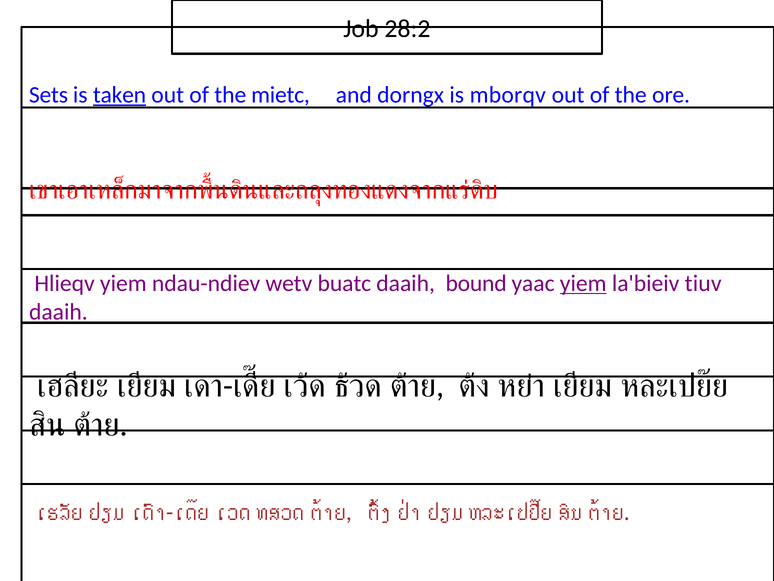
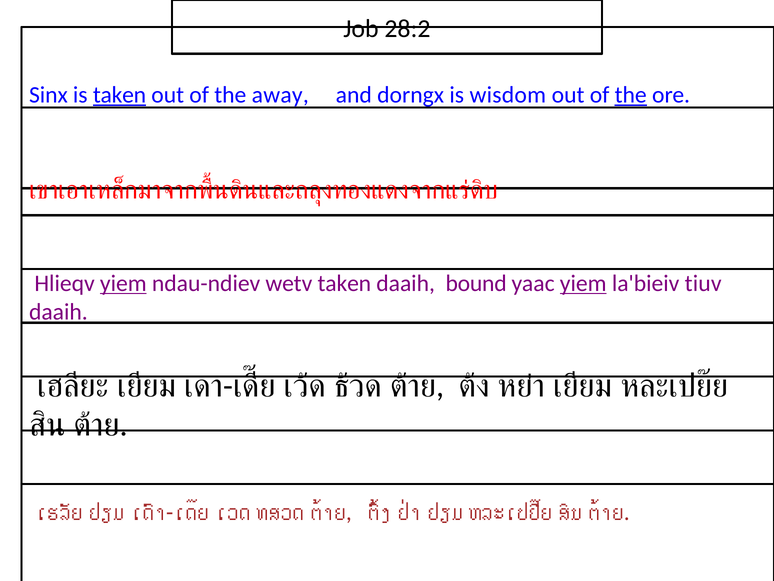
Sets: Sets -> Sinx (48, 95)
mietc: mietc -> away (280, 95)
mborqv: mborqv -> wisdom (508, 95)
the underline: none -> present (631, 95)
yiem underline: none -> present (123, 283)
wetv buatc: buatc -> taken (344, 283)
